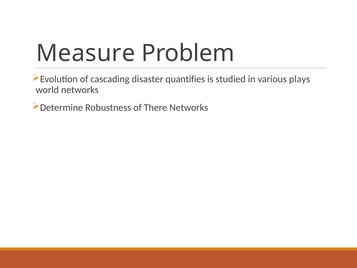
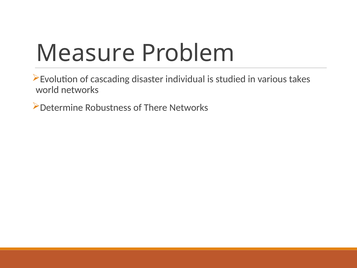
quantifies: quantifies -> individual (185, 79)
plays: plays -> takes (300, 79)
